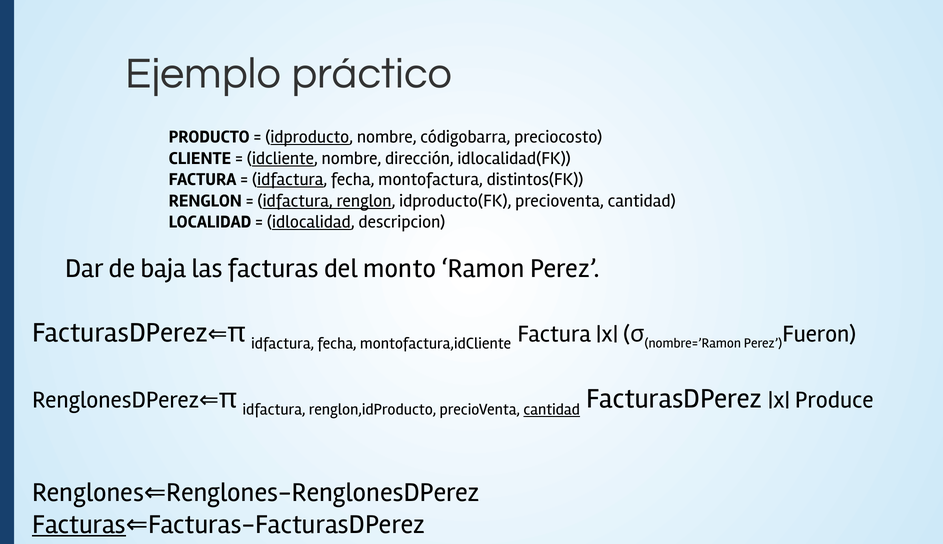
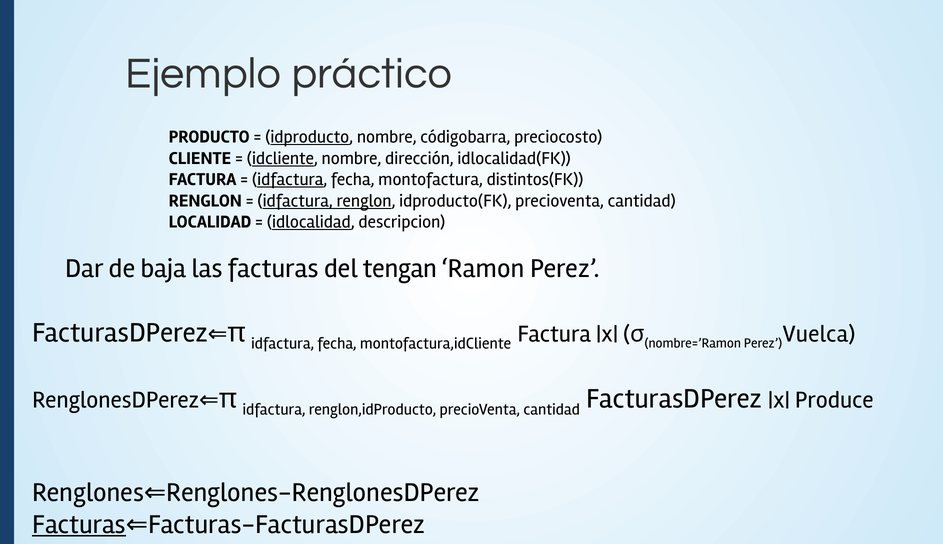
monto: monto -> tengan (400, 268)
Fueron: Fueron -> Vuelca (819, 334)
cantidad underline: present -> none (552, 409)
